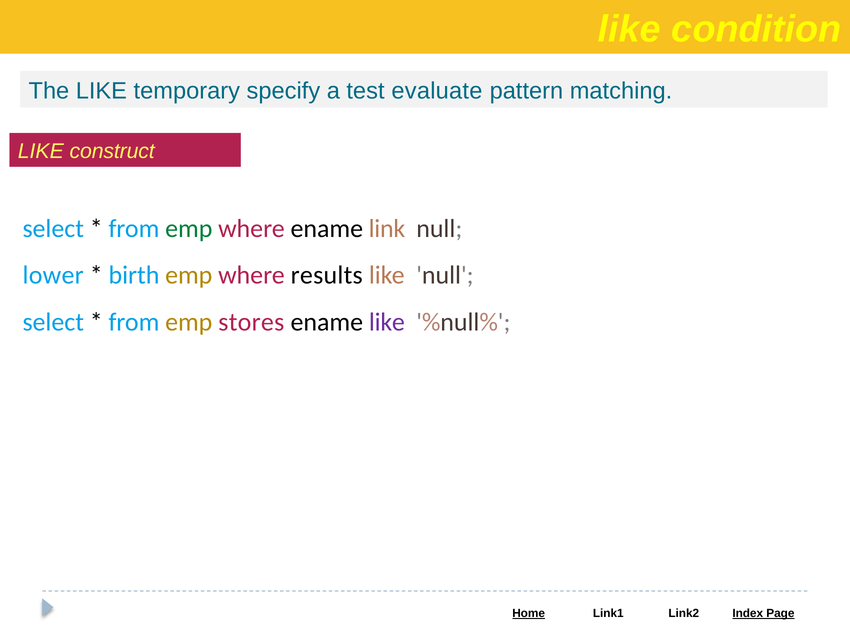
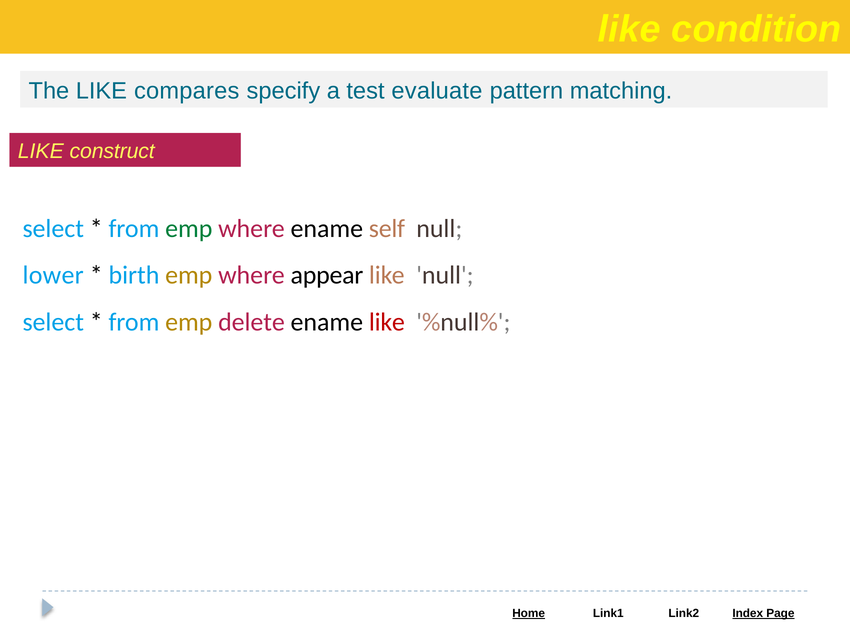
temporary: temporary -> compares (187, 91)
link: link -> self (387, 228)
results: results -> appear (327, 275)
stores: stores -> delete (251, 322)
like colour: purple -> red (387, 322)
